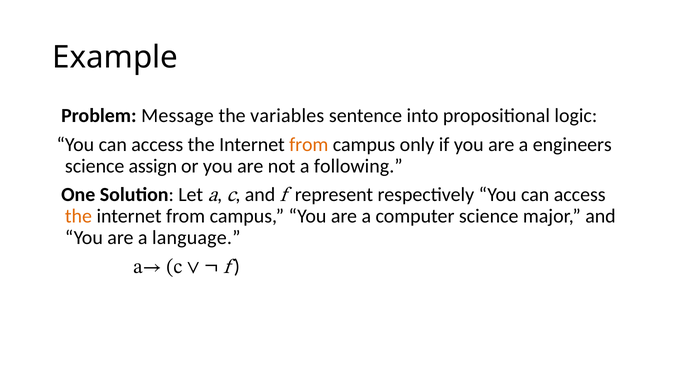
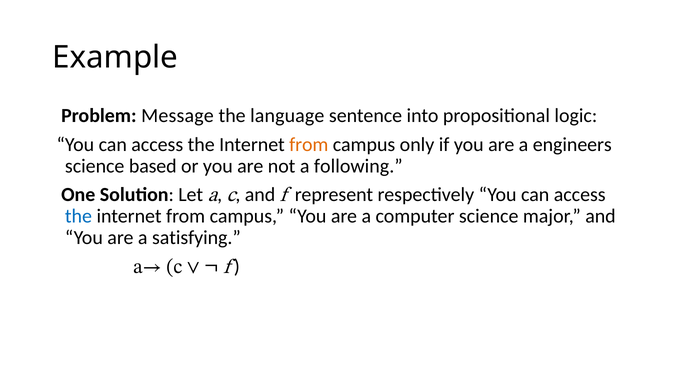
variables: variables -> language (287, 116)
assign: assign -> based (153, 166)
the colour: orange -> blue (78, 216)
language: language -> satisfying (196, 238)
